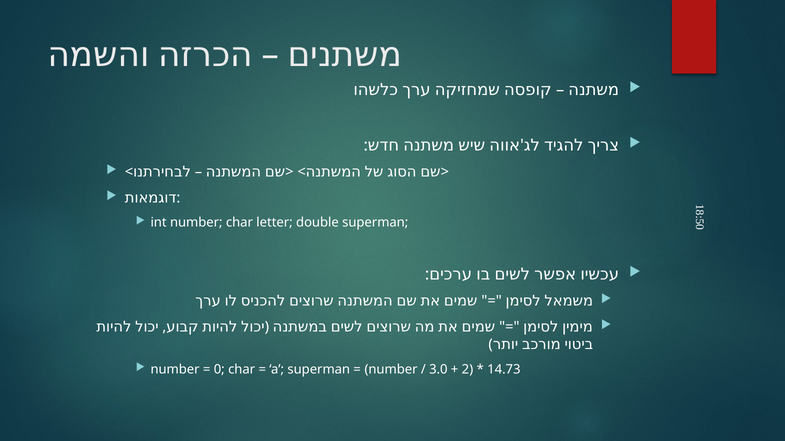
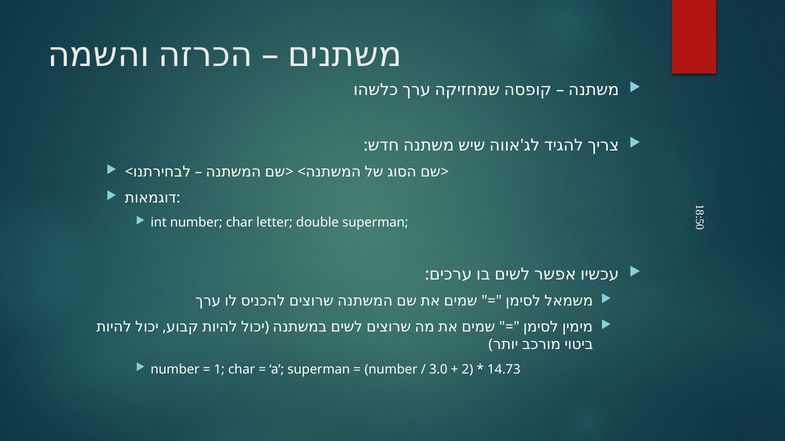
0: 0 -> 1 (219, 370)
